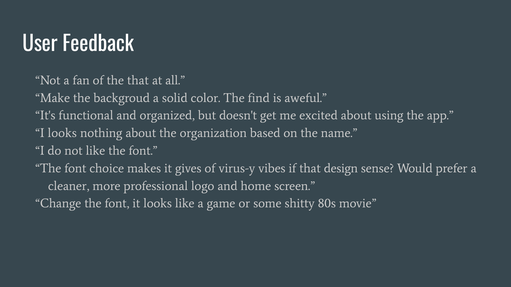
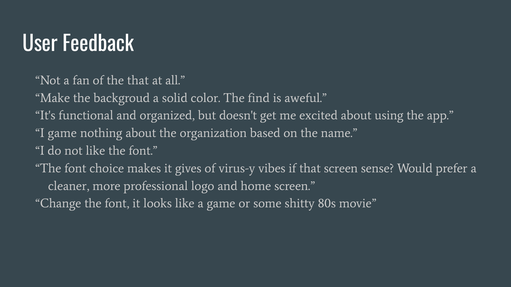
I looks: looks -> game (62, 133)
that design: design -> screen (341, 168)
